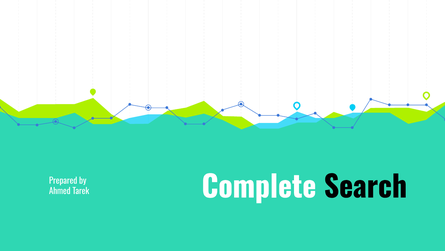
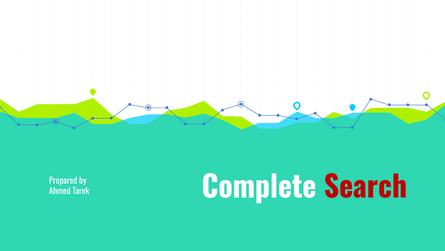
Search colour: black -> red (365, 187)
